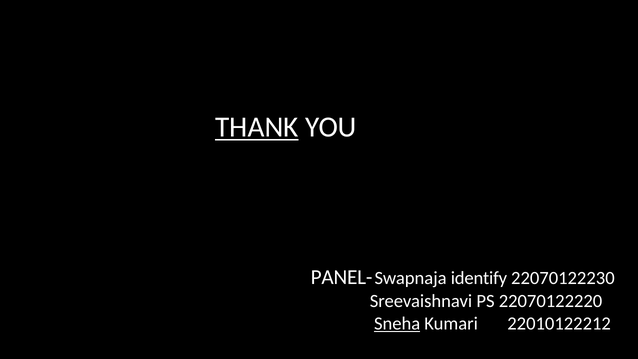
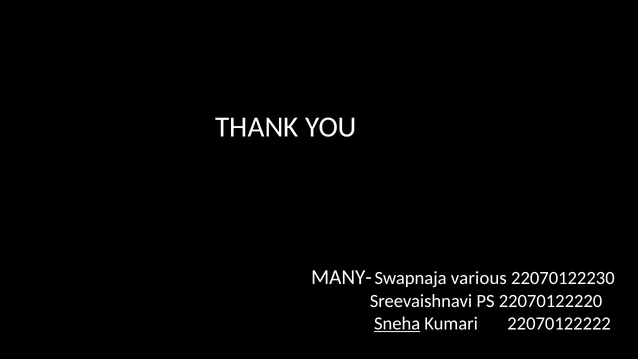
THANK underline: present -> none (257, 127)
PANEL-: PANEL- -> MANY- (341, 277)
identify: identify -> various (479, 278)
22010122212: 22010122212 -> 22070122222 (559, 323)
